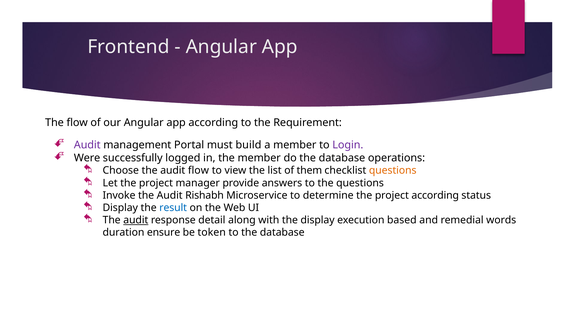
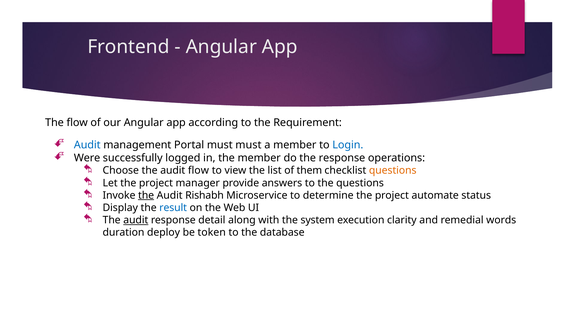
Audit colour: purple -> blue (87, 145)
must build: build -> must (248, 145)
Login colour: purple -> blue (348, 145)
do the database: database -> response (342, 158)
the underline: none -> present (146, 196)
project according: according -> automate (435, 196)
the display: display -> system (318, 220)
based: based -> clarity (402, 220)
ensure: ensure -> deploy (164, 233)
